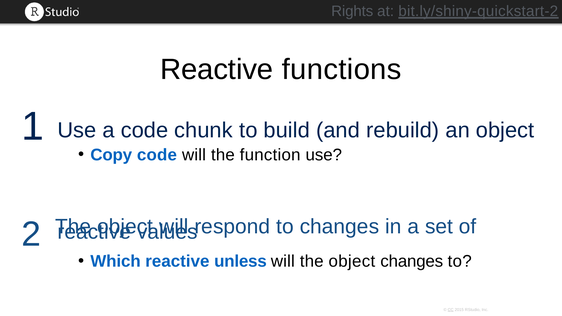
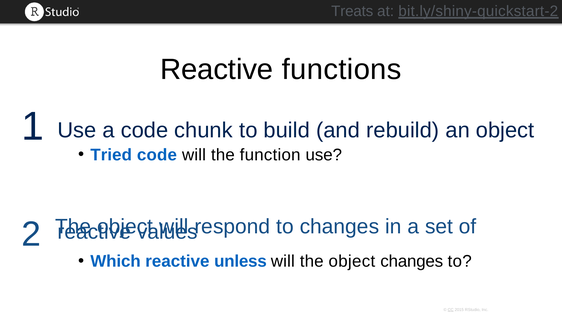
Rights: Rights -> Treats (352, 11)
Copy: Copy -> Tried (111, 155)
